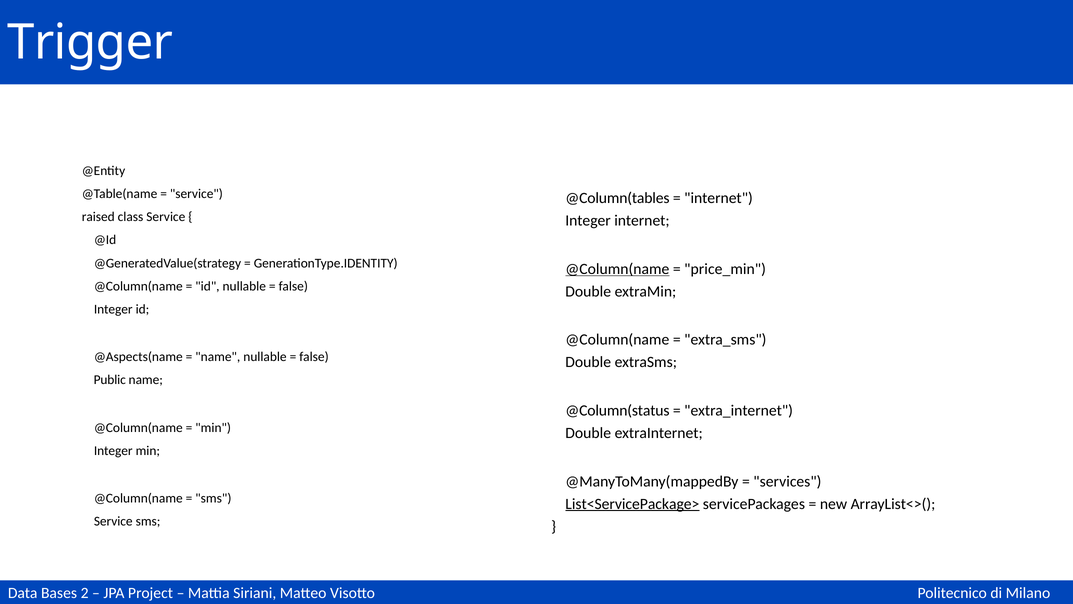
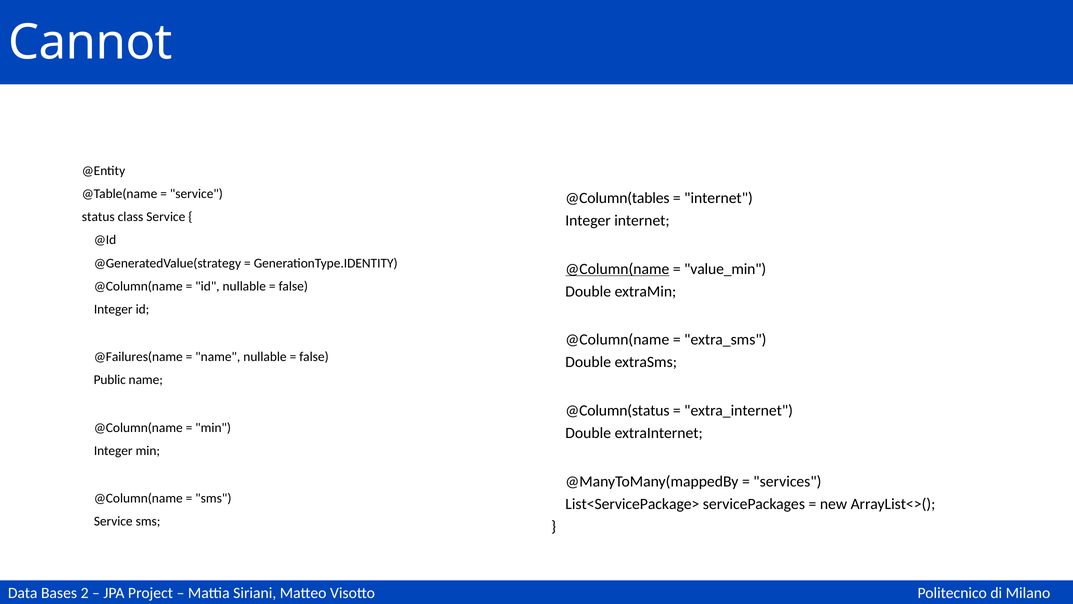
Trigger: Trigger -> Cannot (90, 43)
raised: raised -> status (98, 217)
price_min: price_min -> value_min (725, 269)
@Aspects(name: @Aspects(name -> @Failures(name (138, 357)
List<ServicePackage> underline: present -> none (632, 504)
